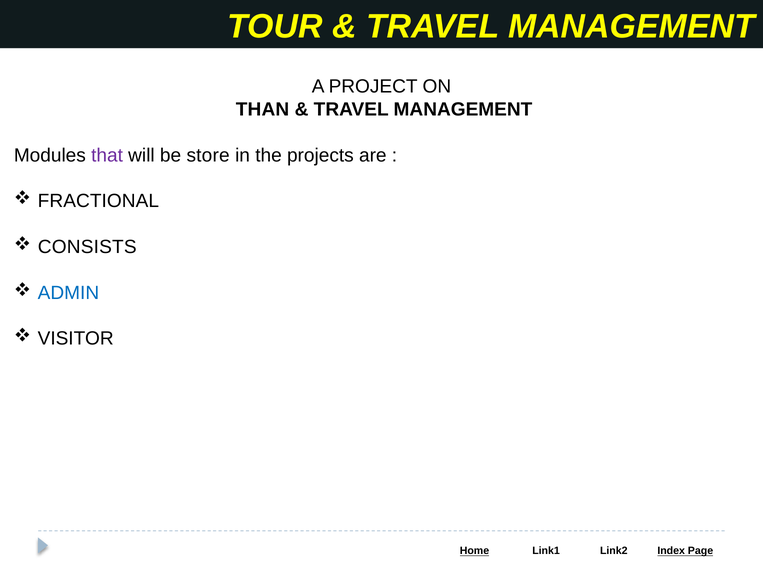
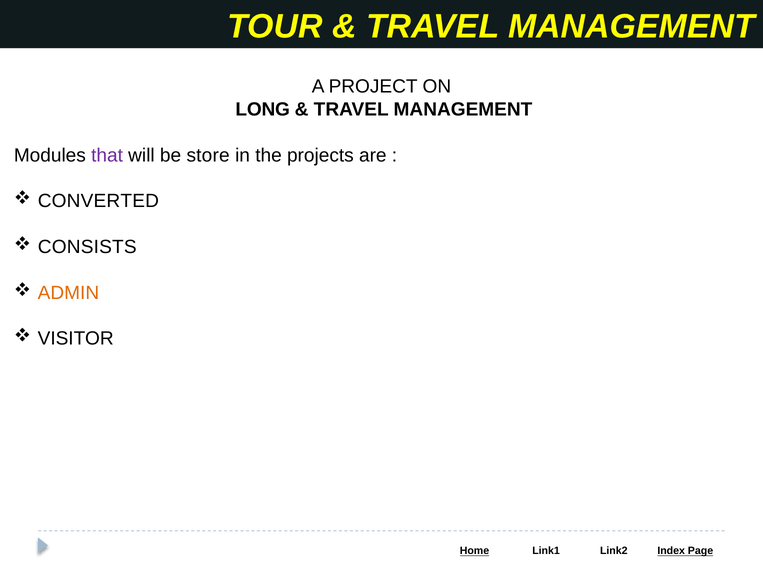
THAN: THAN -> LONG (263, 109)
FRACTIONAL: FRACTIONAL -> CONVERTED (98, 201)
ADMIN colour: blue -> orange (68, 292)
